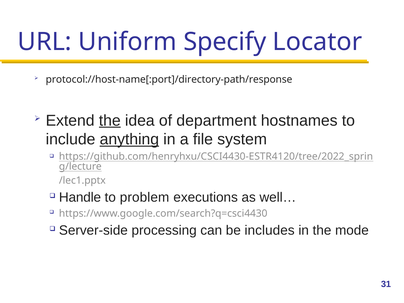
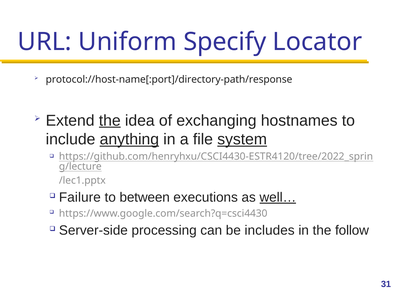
department: department -> exchanging (216, 121)
system underline: none -> present (242, 139)
Handle: Handle -> Failure (80, 197)
problem: problem -> between (145, 197)
well… underline: none -> present (278, 197)
mode: mode -> follow (352, 230)
